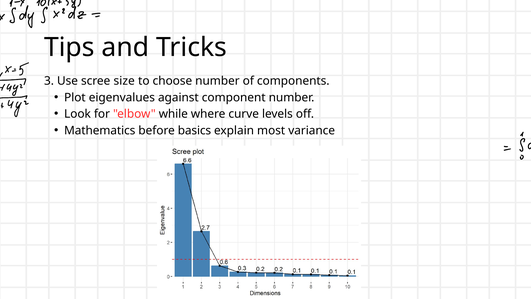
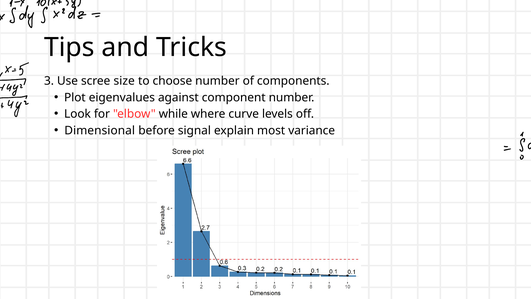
Mathematics: Mathematics -> Dimensional (100, 130)
basics: basics -> signal (194, 130)
